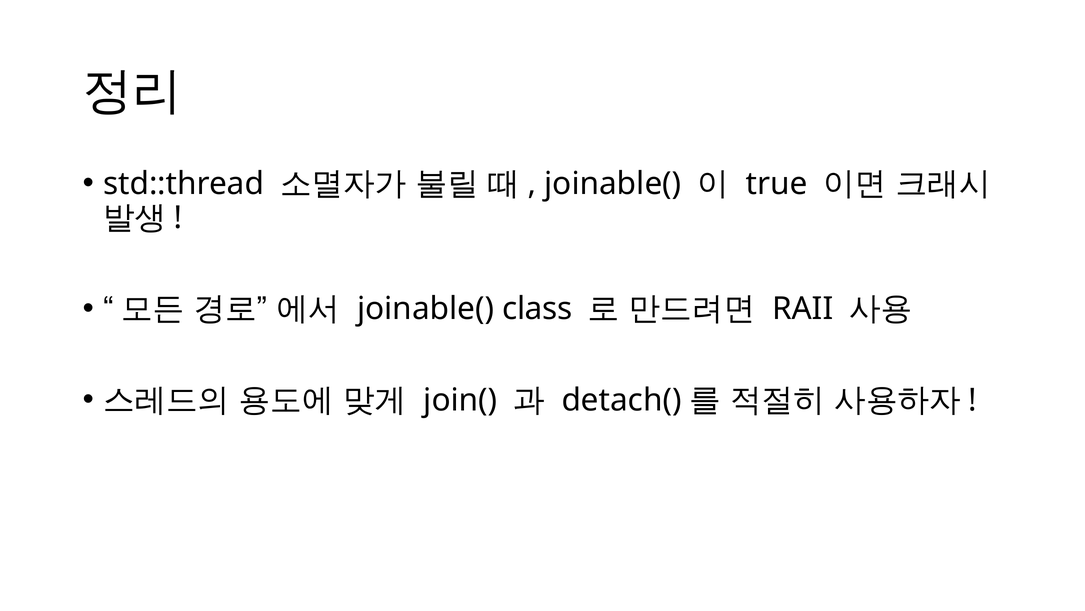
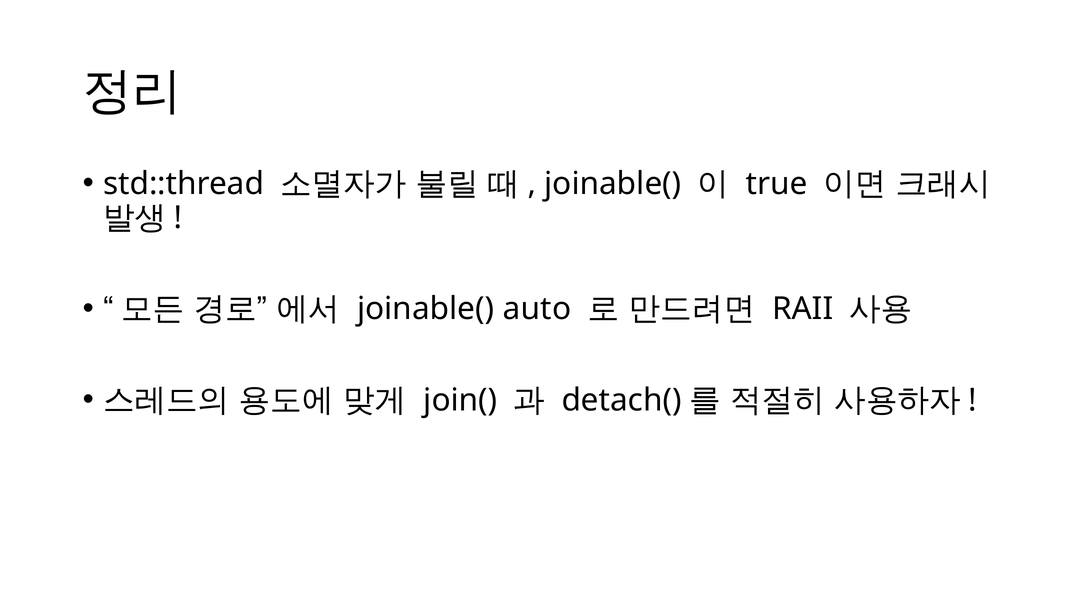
class: class -> auto (537, 309)
